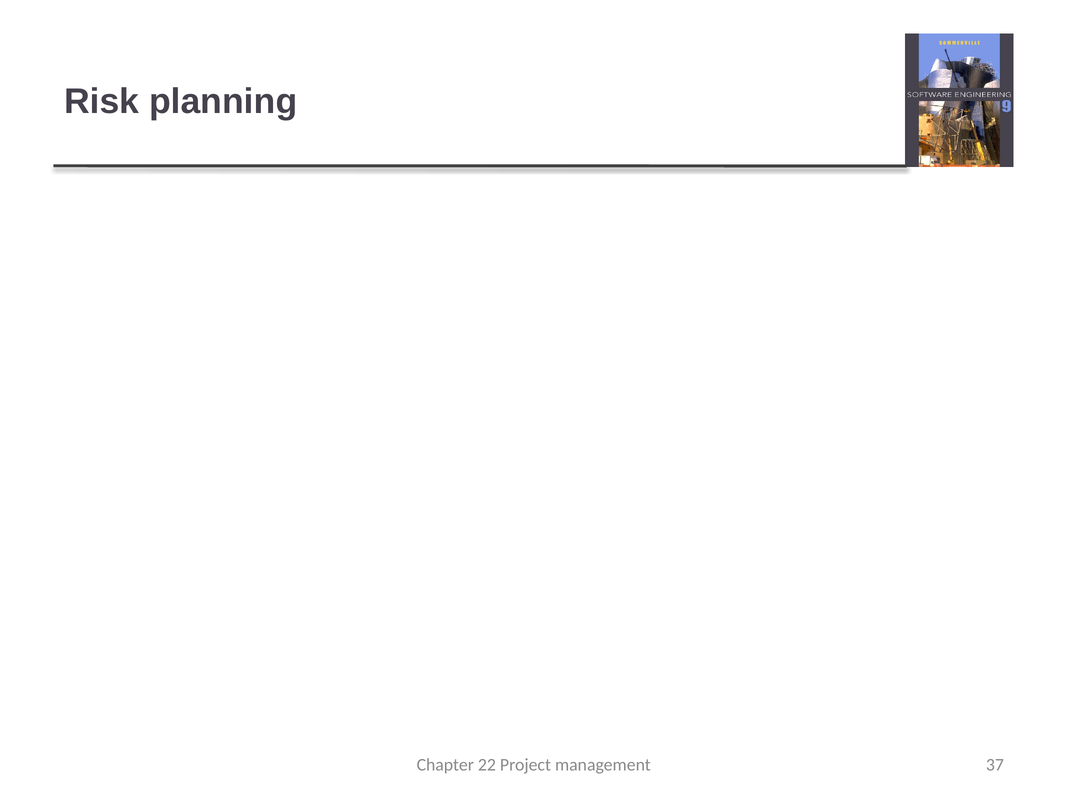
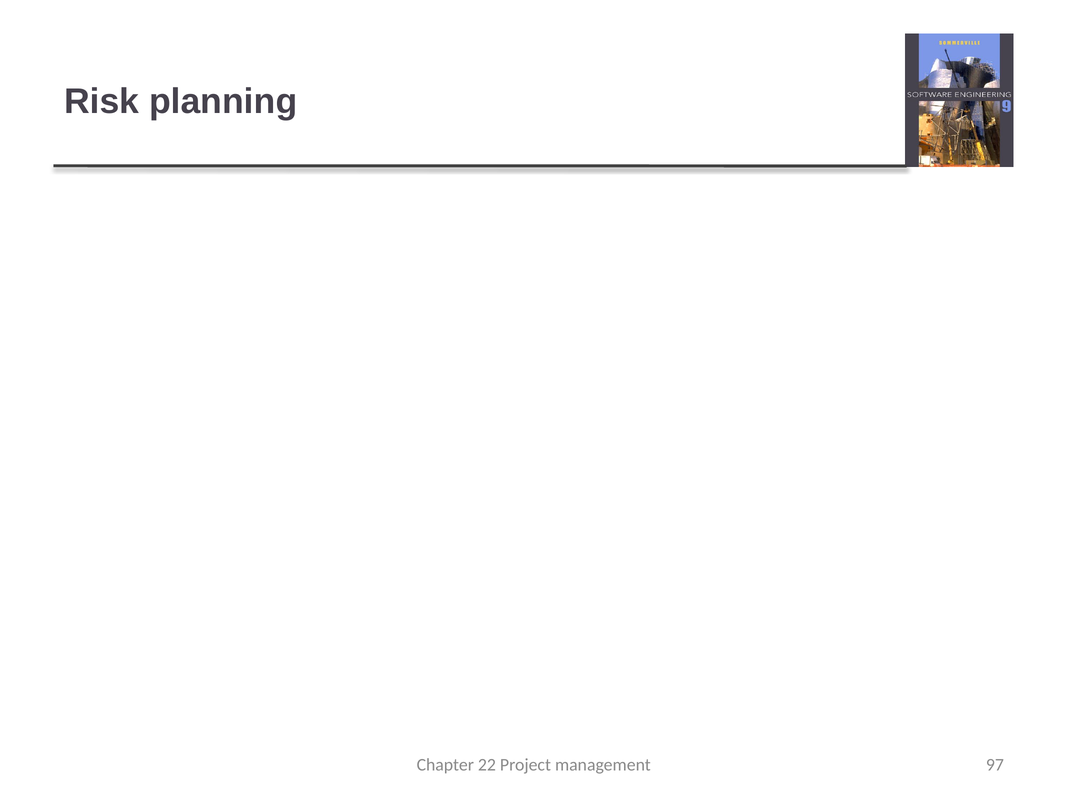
37: 37 -> 97 (995, 765)
